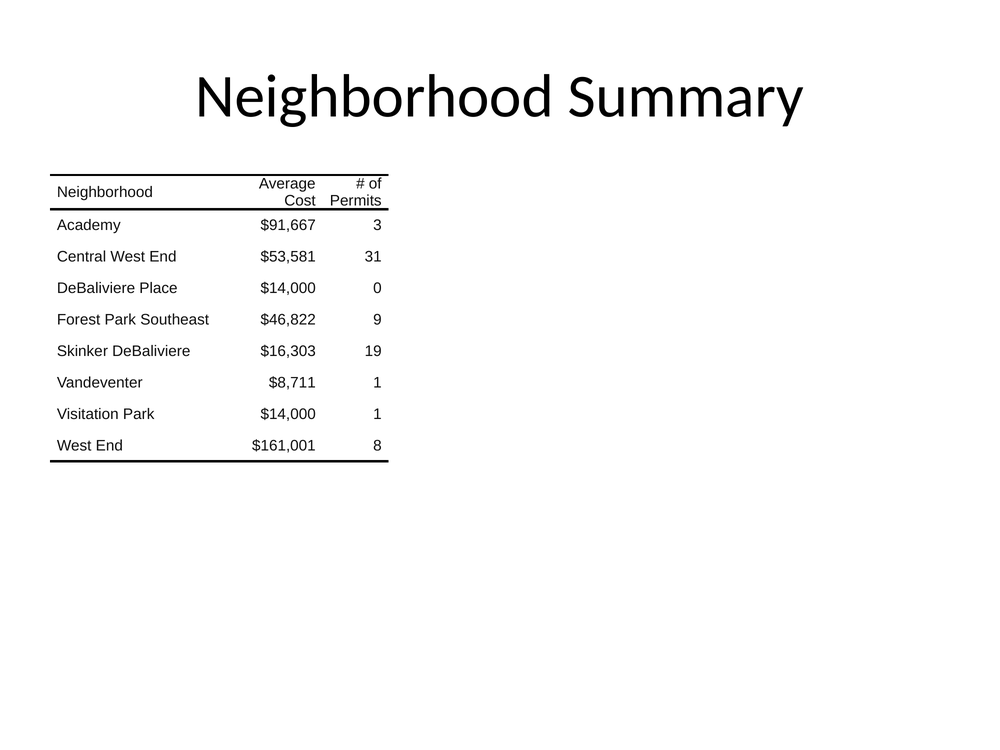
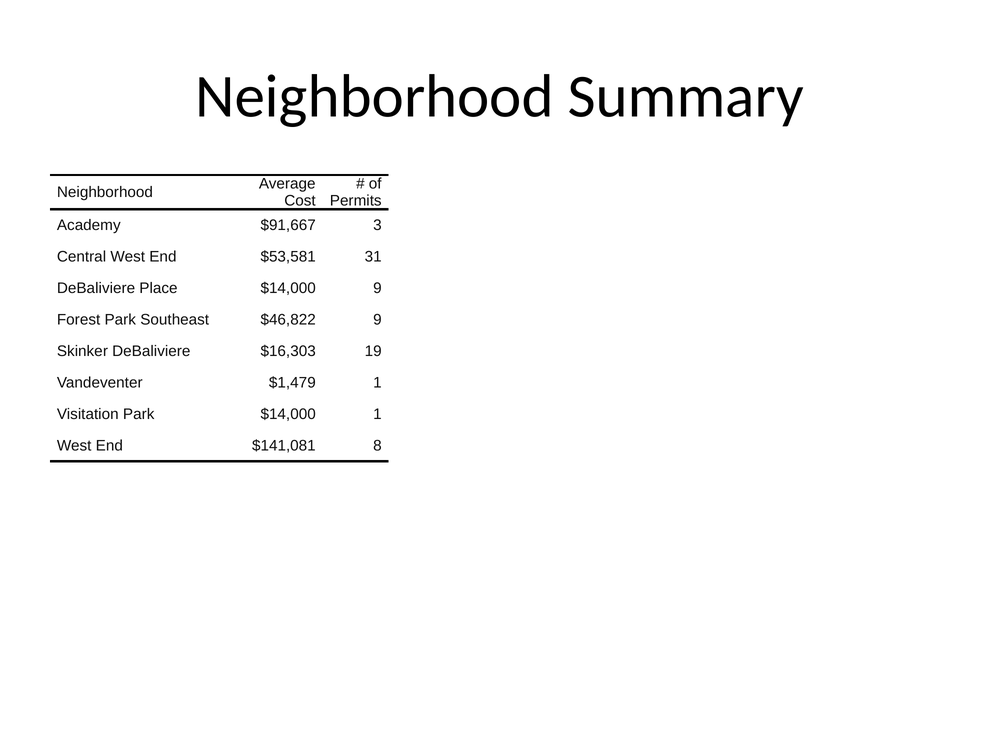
$14,000 0: 0 -> 9 (377, 288)
$8,711: $8,711 -> $1,479 (292, 383)
$161,001: $161,001 -> $141,081 (284, 446)
